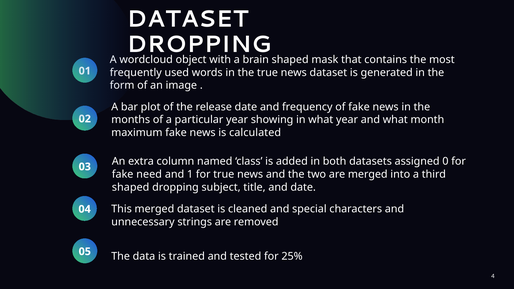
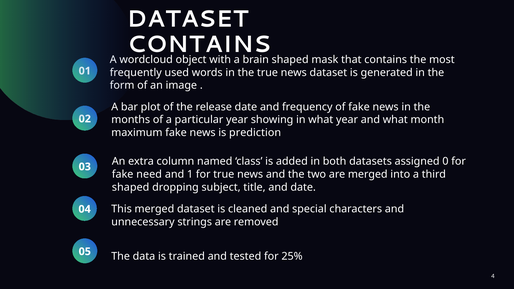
DROPPING: DROPPING -> CONTAINS (199, 44)
calculated: calculated -> prediction (255, 133)
